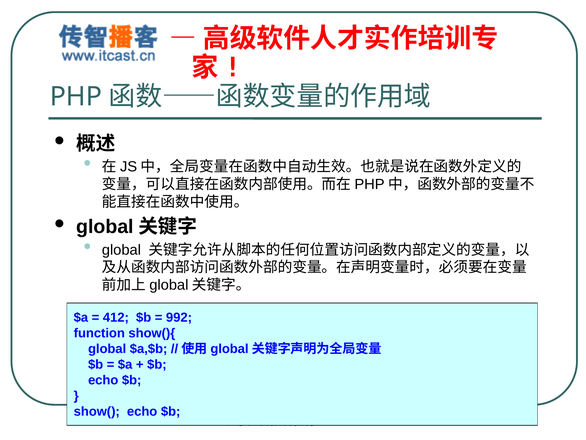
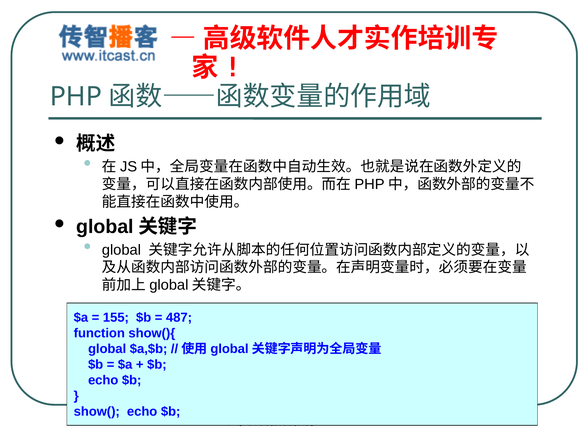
412: 412 -> 155 (116, 317)
992: 992 -> 487 (179, 317)
